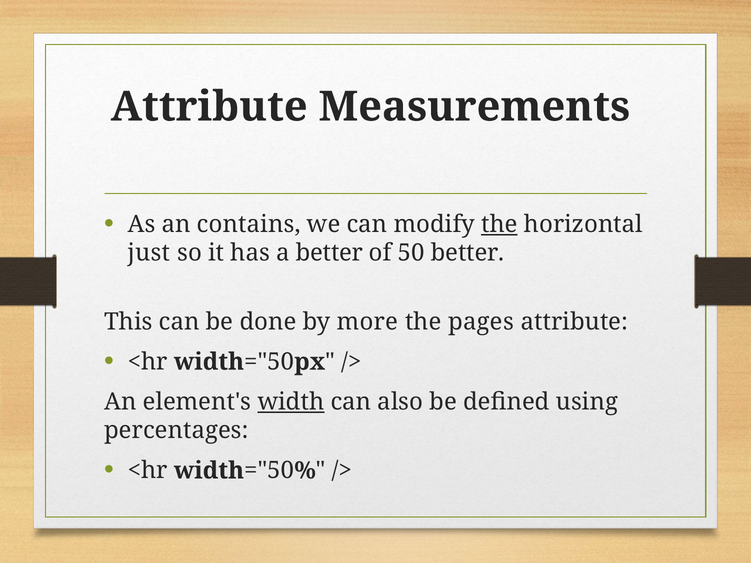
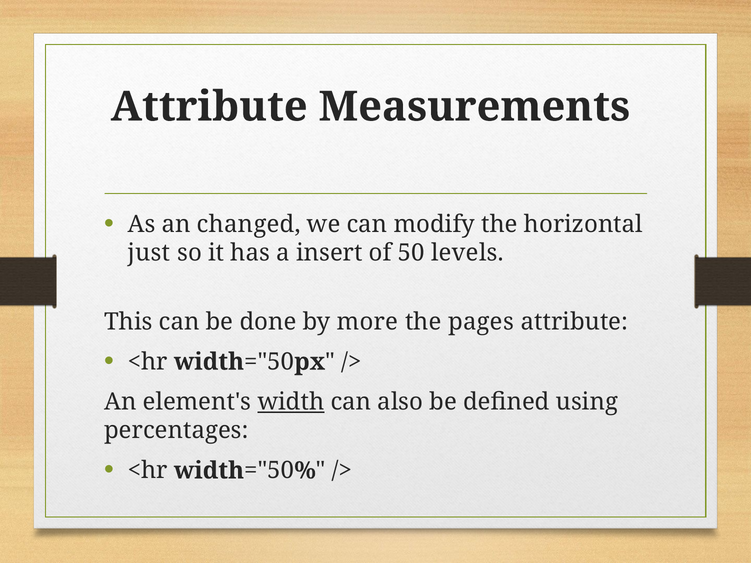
contains: contains -> changed (249, 224)
the underline: present -> none (499, 224)
a better: better -> insert (329, 253)
50 better: better -> levels (467, 253)
